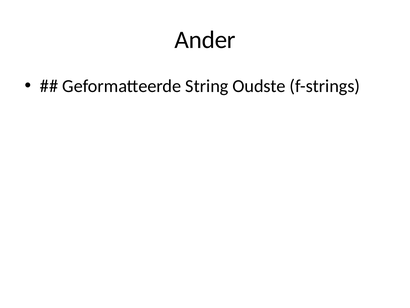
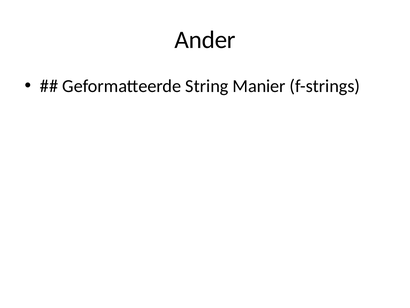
Oudste: Oudste -> Manier (259, 86)
